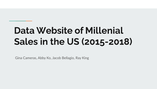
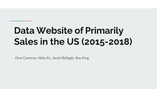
Millenial: Millenial -> Primarily (104, 30)
